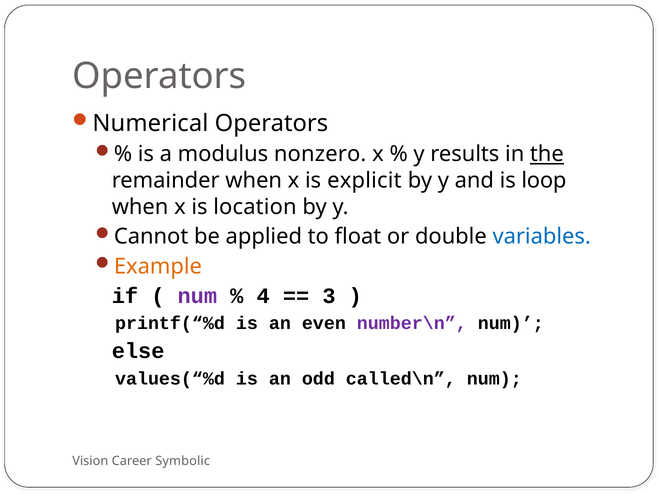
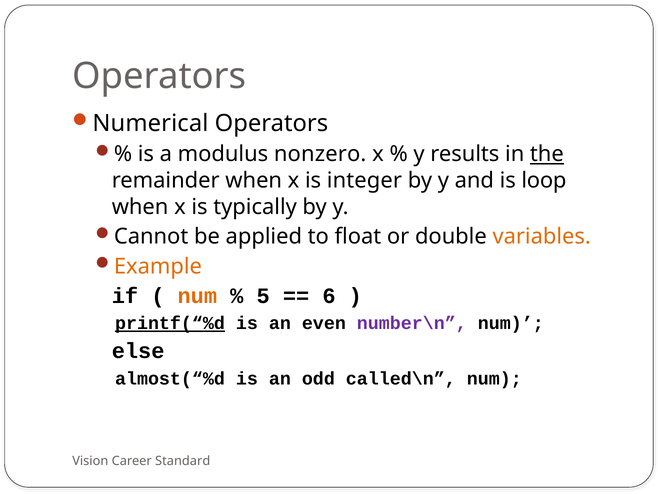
explicit: explicit -> integer (364, 180)
location: location -> typically (255, 207)
variables colour: blue -> orange (542, 236)
num colour: purple -> orange (197, 296)
4: 4 -> 5 (263, 296)
3: 3 -> 6 (329, 296)
printf(“%d underline: none -> present (170, 323)
values(“%d: values(“%d -> almost(“%d (170, 378)
Symbolic: Symbolic -> Standard (183, 460)
